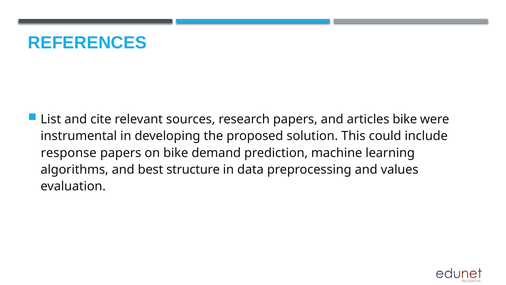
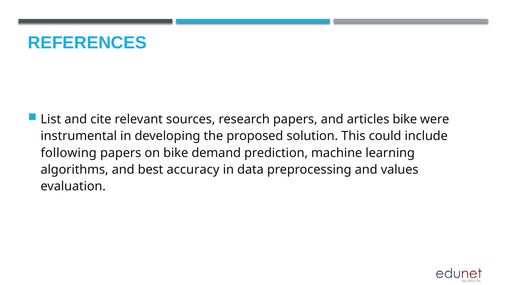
response: response -> following (69, 153)
structure: structure -> accuracy (193, 169)
